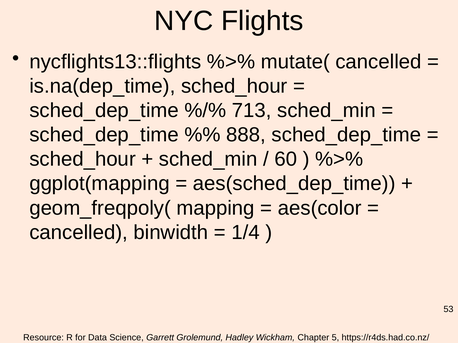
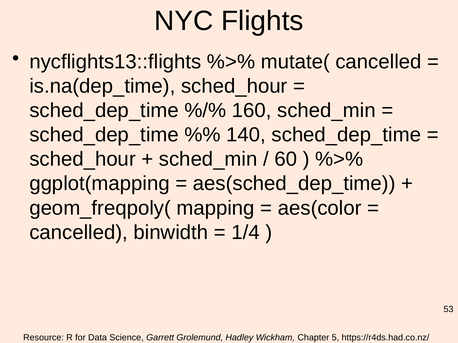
713: 713 -> 160 (252, 111)
888: 888 -> 140 (246, 135)
